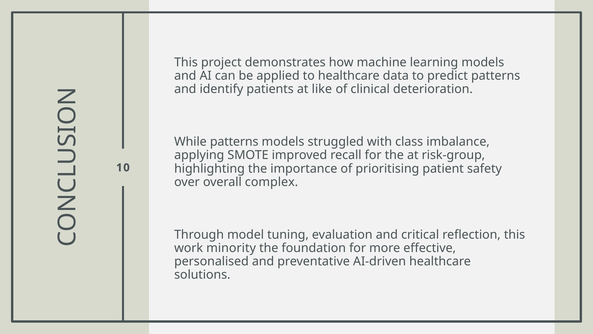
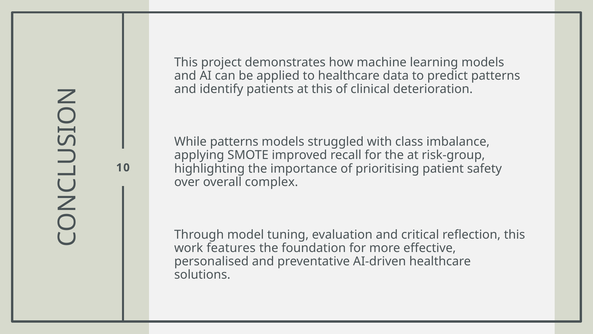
at like: like -> this (322, 89)
minority: minority -> features (231, 248)
